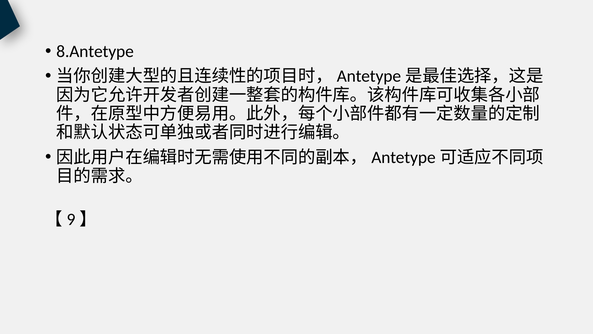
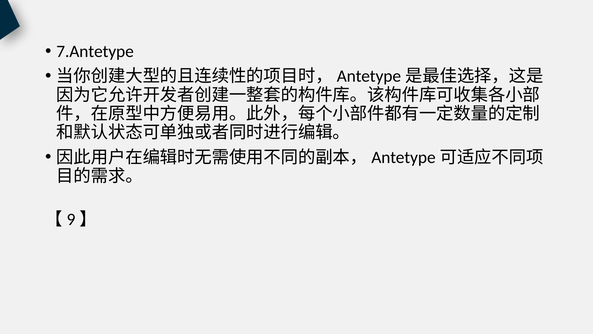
8.Antetype: 8.Antetype -> 7.Antetype (95, 51)
